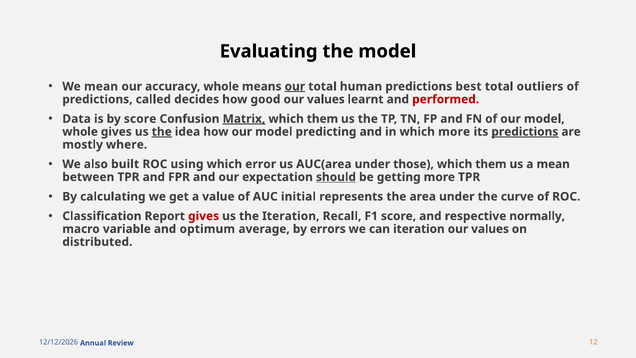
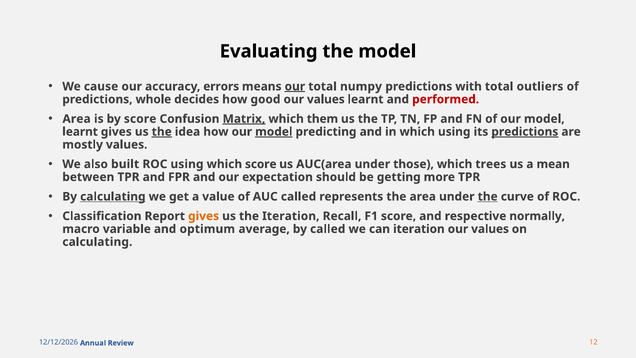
We mean: mean -> cause (101, 86)
accuracy whole: whole -> errors (221, 86)
human: human -> numpy (361, 86)
best: best -> with (469, 86)
called: called -> whole (153, 99)
Data: Data -> Area (77, 119)
whole: whole -> learnt (80, 132)
model underline: none -> present (274, 132)
which more: more -> using (454, 132)
mostly where: where -> values (127, 145)
which error: error -> score (261, 164)
them: them -> trees (491, 164)
should underline: present -> none (336, 177)
calculating underline: none -> present (113, 196)
AUC initial: initial -> called (298, 196)
the underline: none -> present (488, 196)
gives colour: red -> orange (204, 216)
by errors: errors -> called (328, 229)
distributed: distributed -> calculating (97, 242)
